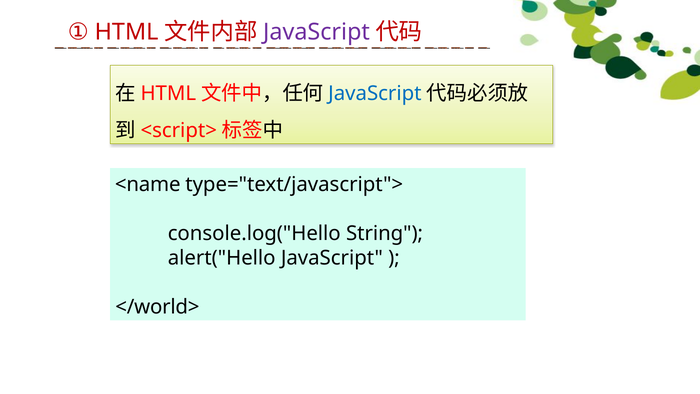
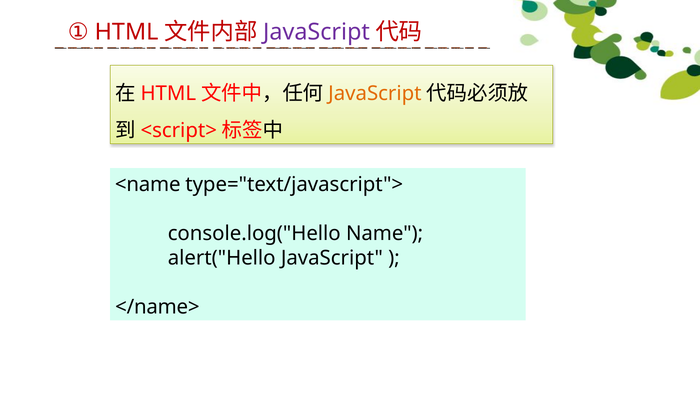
JavaScript colour: blue -> orange (375, 94)
String: String -> Name (385, 233)
</world>: </world> -> </name> (157, 307)
